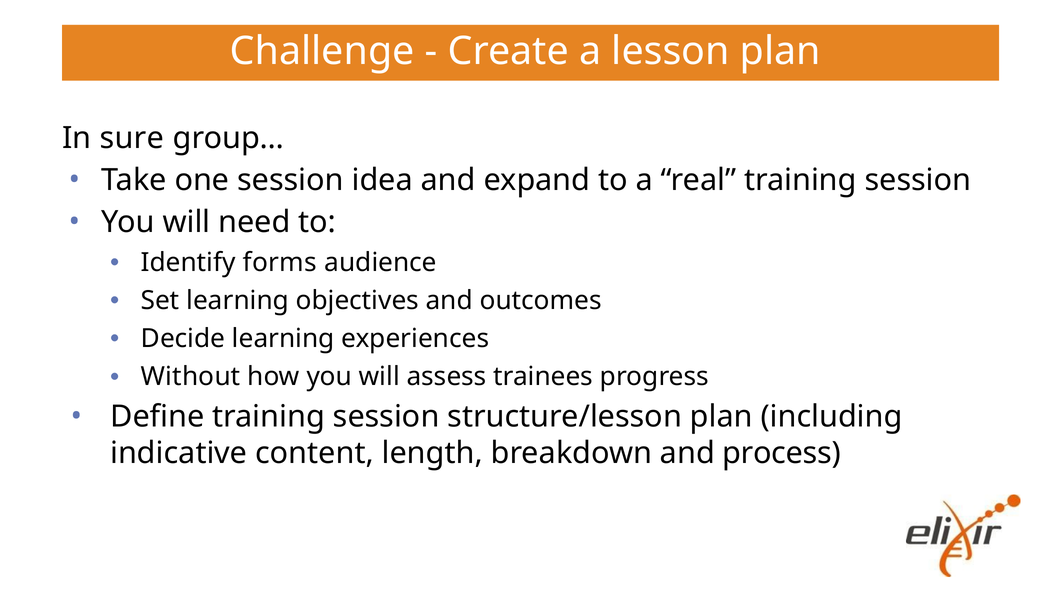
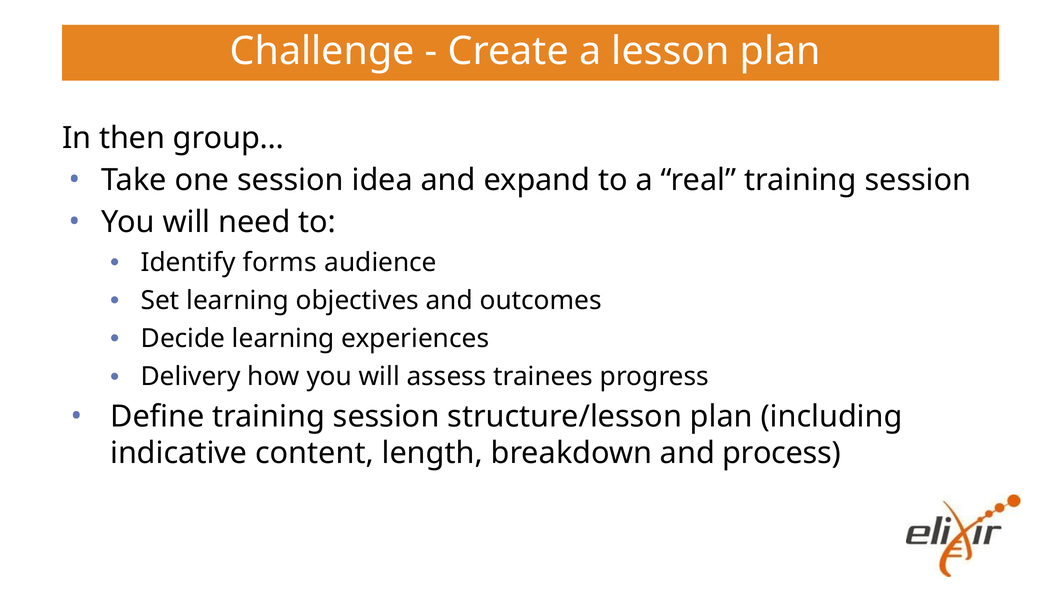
sure: sure -> then (132, 138)
Without: Without -> Delivery (191, 377)
